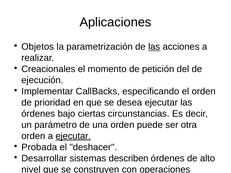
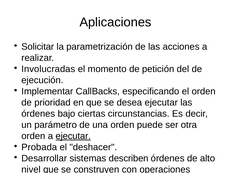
Objetos: Objetos -> Solicitar (38, 47)
las underline: present -> none (154, 47)
Creacionales: Creacionales -> Involucradas (48, 69)
